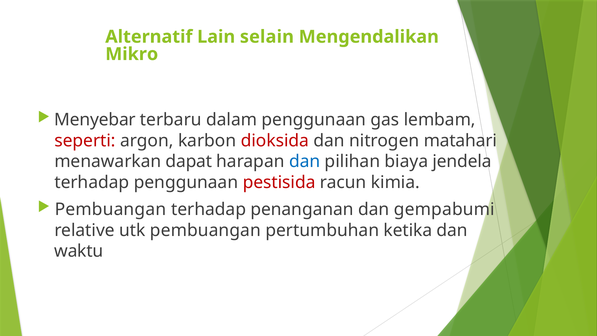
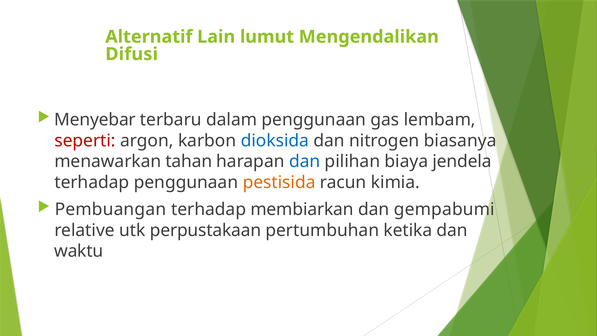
selain: selain -> lumut (267, 37)
Mikro: Mikro -> Difusi (132, 54)
dioksida colour: red -> blue (275, 141)
matahari: matahari -> biasanya (460, 141)
dapat: dapat -> tahan (189, 161)
pestisida colour: red -> orange (279, 182)
penanganan: penanganan -> membiarkan (302, 209)
utk pembuangan: pembuangan -> perpustakaan (206, 230)
